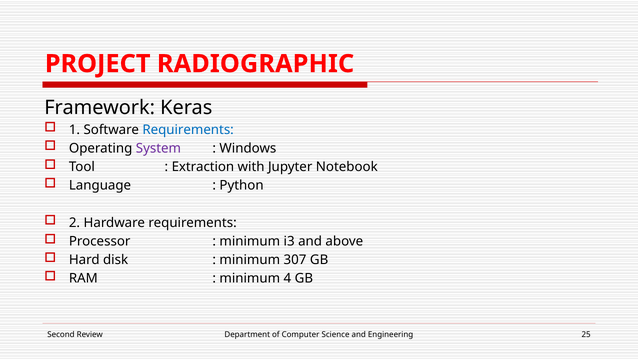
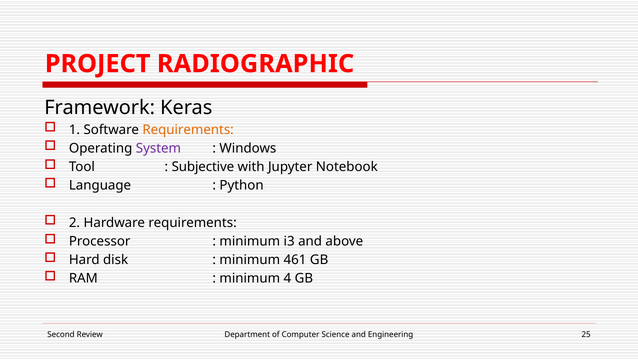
Requirements colour: blue -> orange (188, 130)
Extraction: Extraction -> Subjective (203, 167)
307: 307 -> 461 (295, 260)
